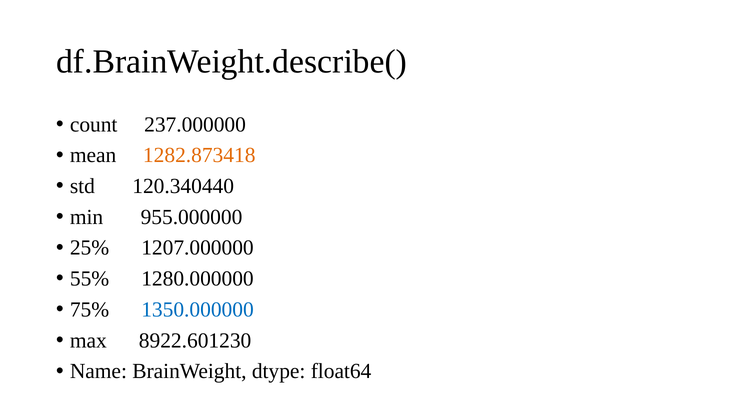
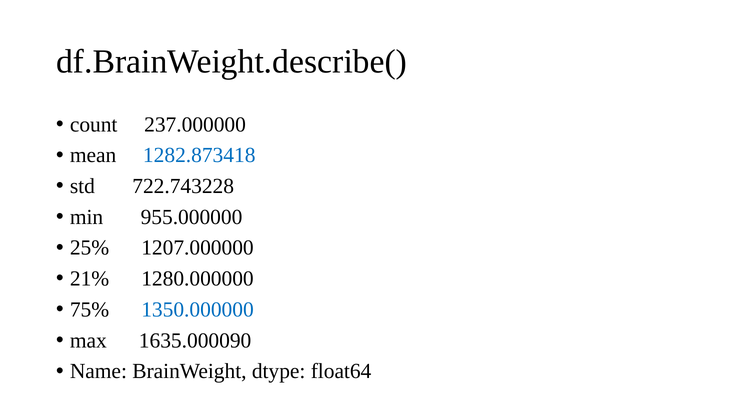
1282.873418 colour: orange -> blue (199, 155)
120.340440: 120.340440 -> 722.743228 (183, 186)
55%: 55% -> 21% (90, 279)
8922.601230: 8922.601230 -> 1635.000090 (195, 340)
